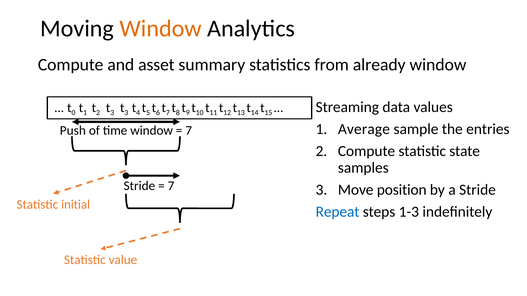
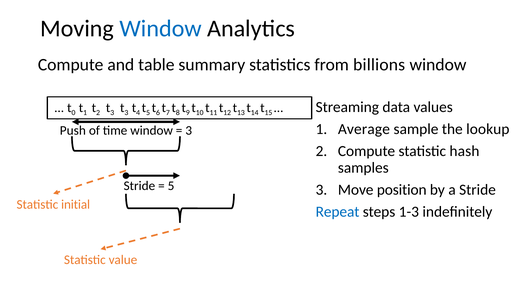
Window colour: orange -> blue (161, 28)
asset: asset -> table (156, 65)
already: already -> billions (379, 65)
entries: entries -> lookup (488, 129)
7: 7 -> 3 (189, 131)
state: state -> hash (464, 151)
7: 7 -> 5 (171, 186)
